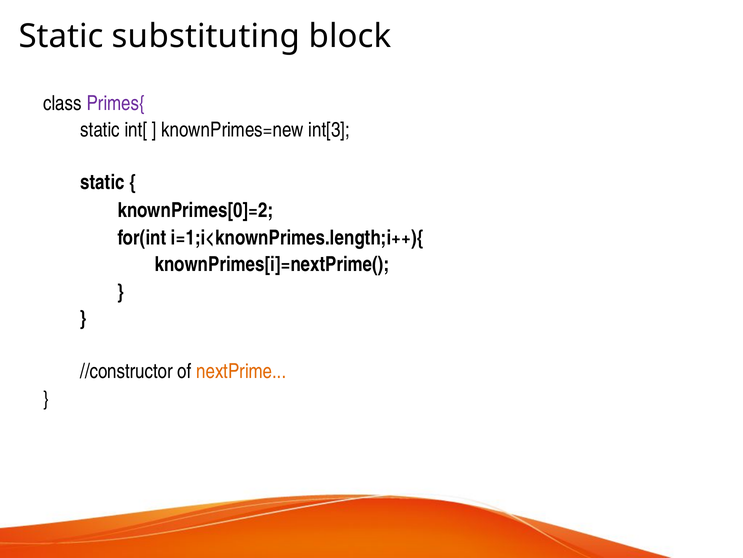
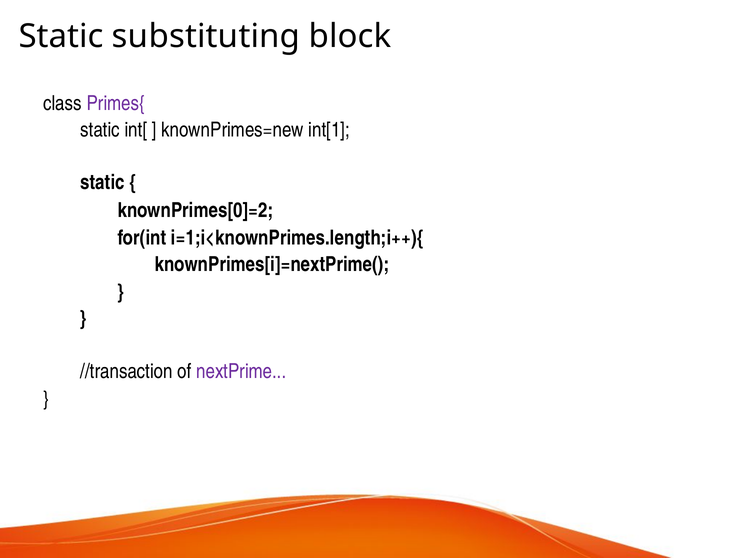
int[3: int[3 -> int[1 (329, 130)
//constructor: //constructor -> //transaction (127, 371)
nextPrime colour: orange -> purple (241, 371)
